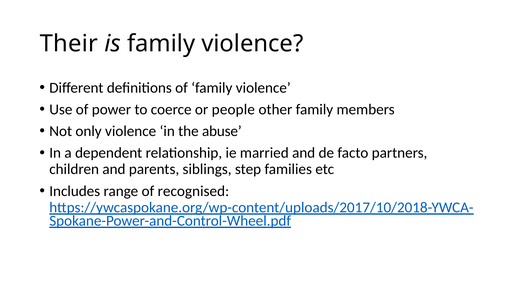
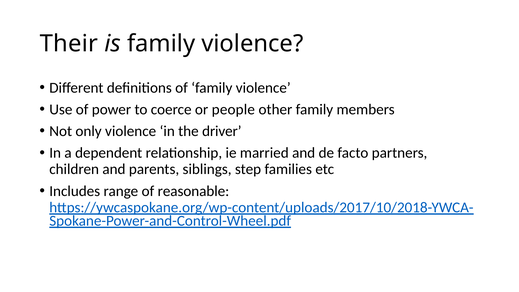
abuse: abuse -> driver (222, 131)
recognised: recognised -> reasonable (193, 191)
